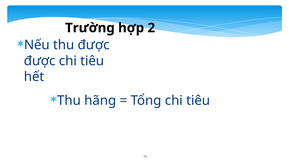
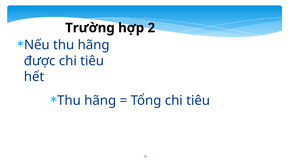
Nếu thu được: được -> hãng (94, 45)
